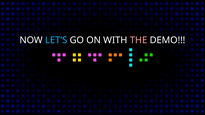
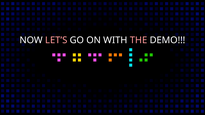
LET’S colour: light blue -> pink (56, 40)
